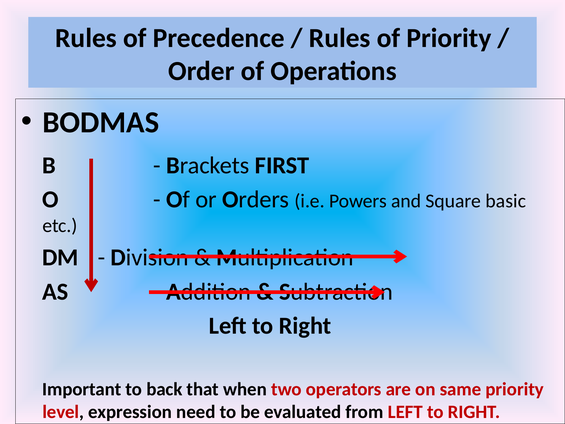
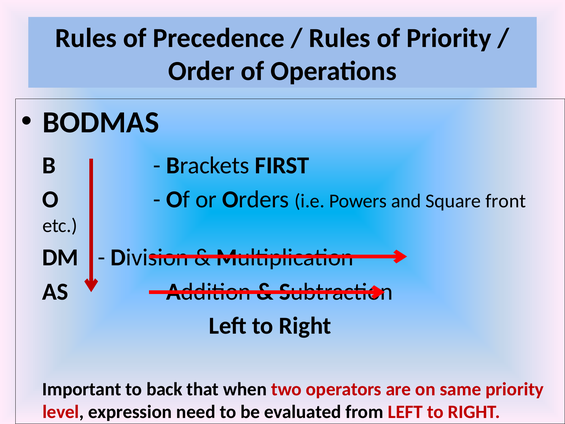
basic: basic -> front (506, 201)
